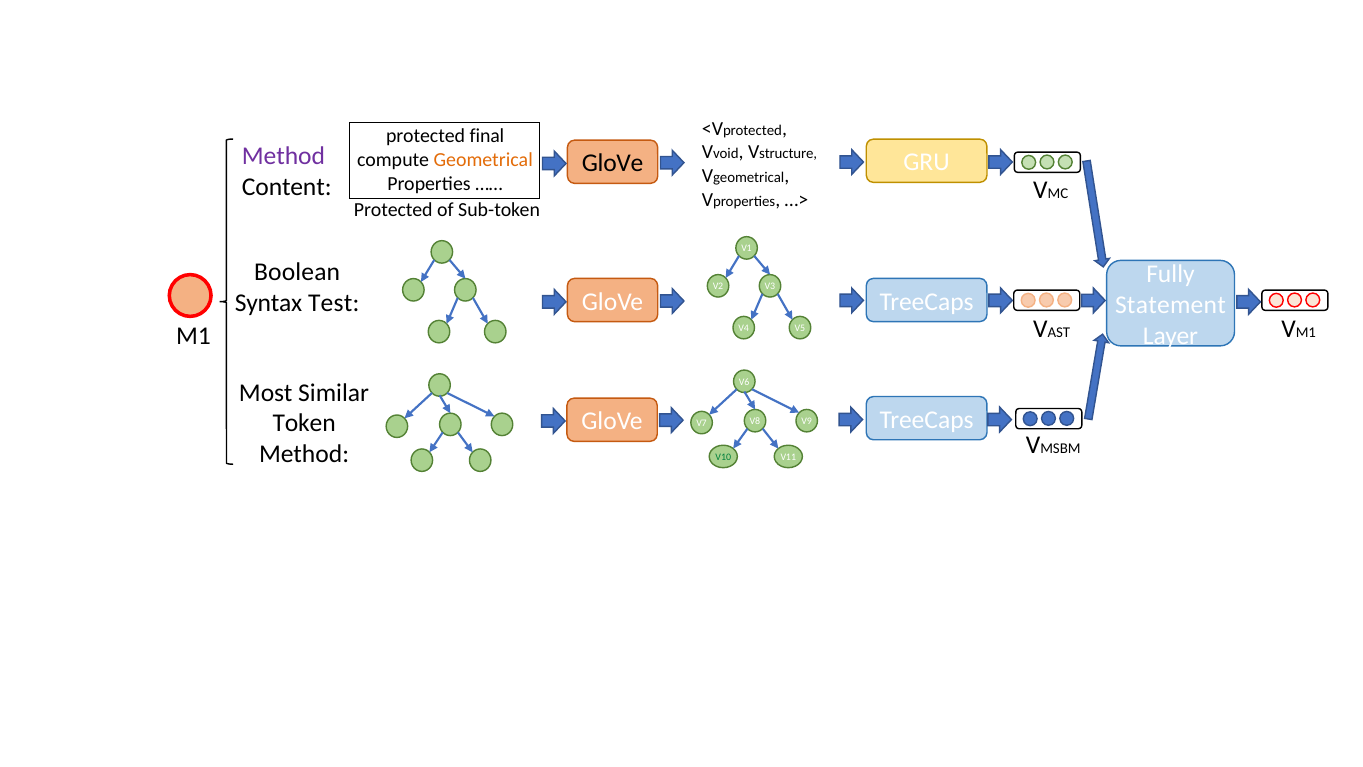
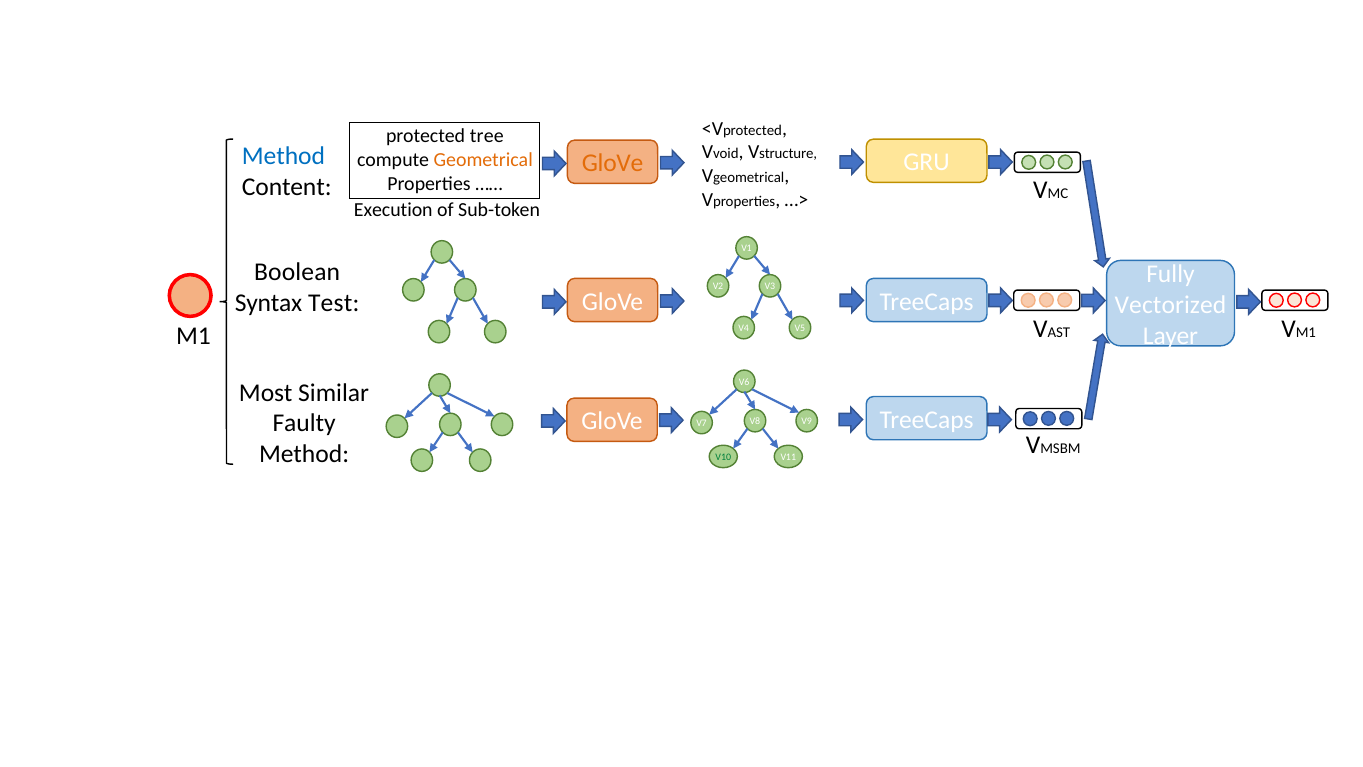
final: final -> tree (487, 136)
Method colour: purple -> blue (283, 156)
GloVe colour: black -> orange (613, 163)
Protected: Protected -> Execution (393, 209)
Statement: Statement -> Vectorized (1171, 305)
Token: Token -> Faulty (304, 423)
